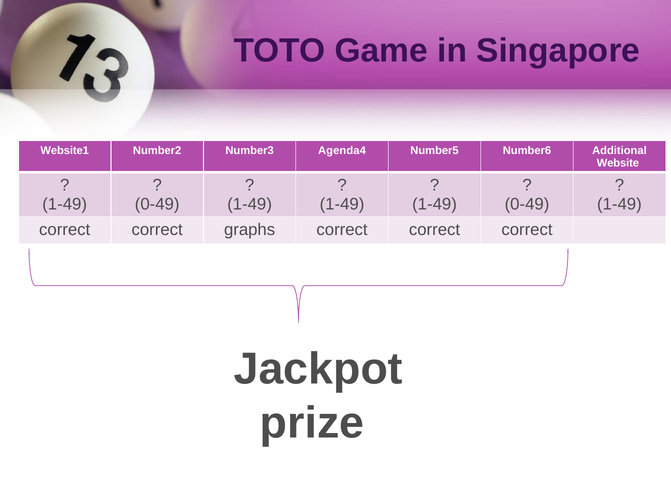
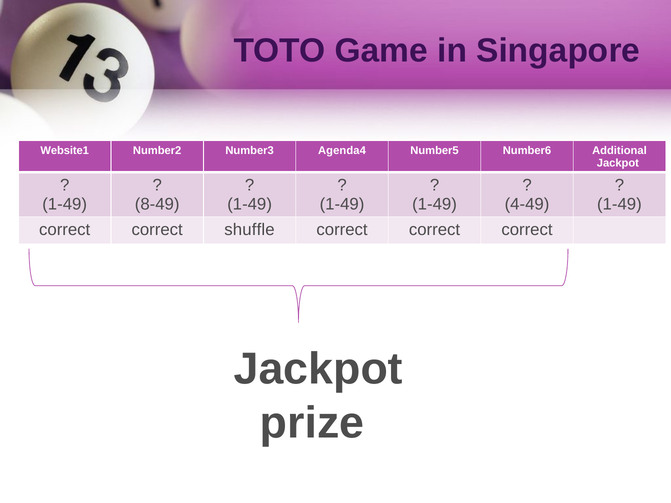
Website: Website -> Jackpot (618, 163)
0-49: 0-49 -> 8-49 (157, 204)
0-49: 0-49 -> 4-49 (527, 204)
graphs: graphs -> shuffle (250, 230)
